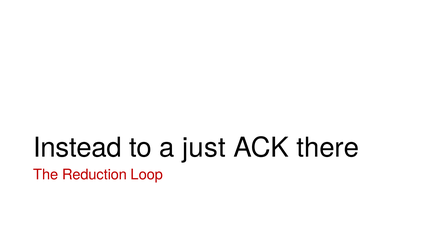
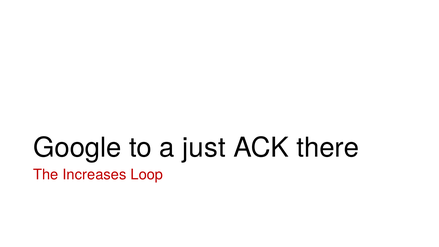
Instead: Instead -> Google (77, 148)
Reduction: Reduction -> Increases (94, 175)
